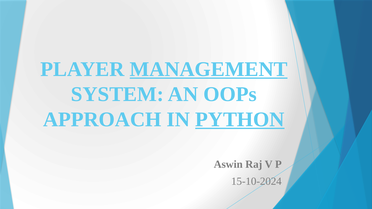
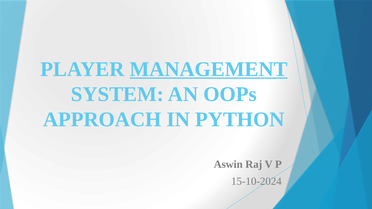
PYTHON underline: present -> none (240, 120)
